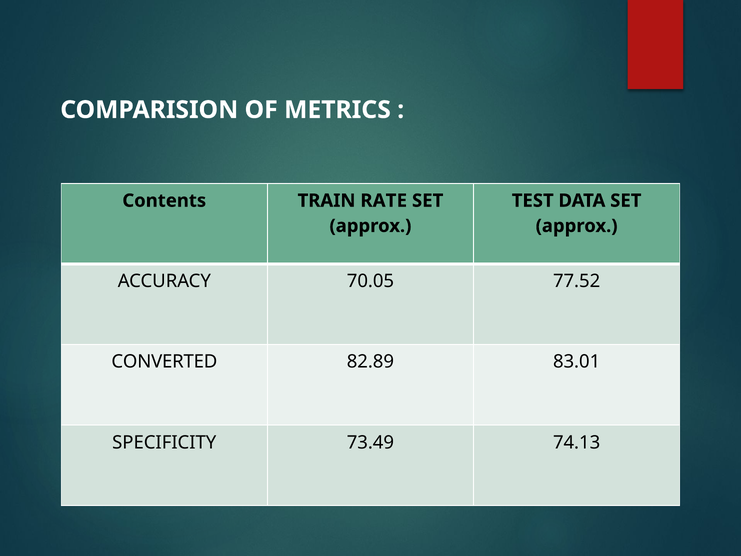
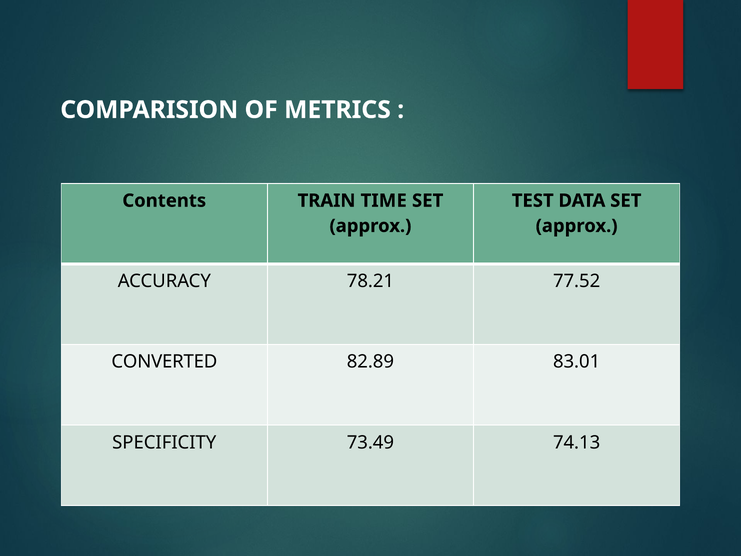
RATE: RATE -> TIME (384, 201)
70.05: 70.05 -> 78.21 (370, 281)
